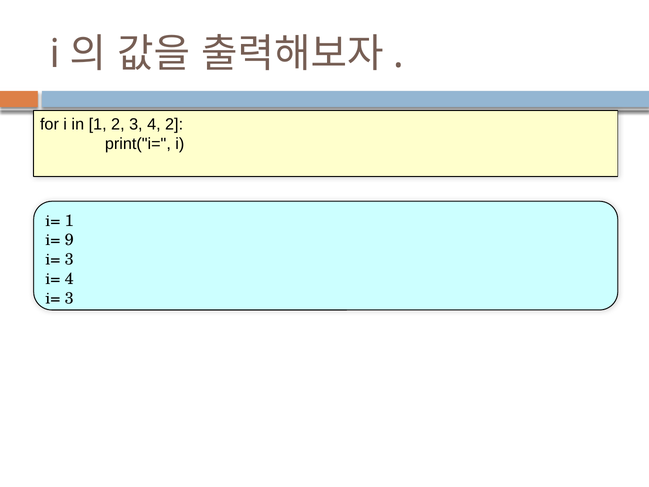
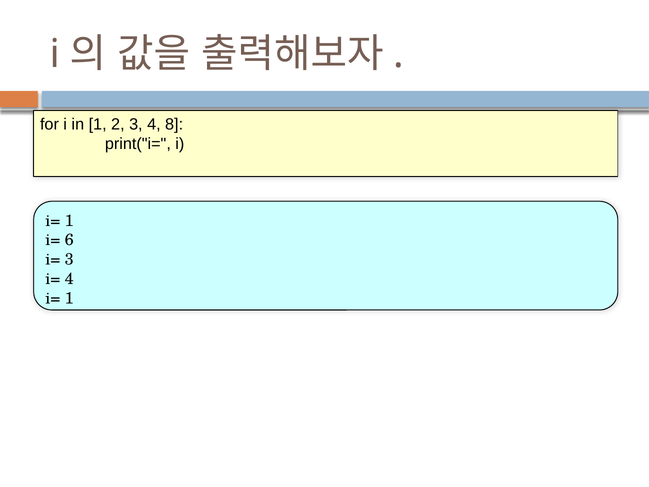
4 2: 2 -> 8 (174, 125)
9: 9 -> 6 (69, 240)
3: 3 -> 1 (69, 298)
